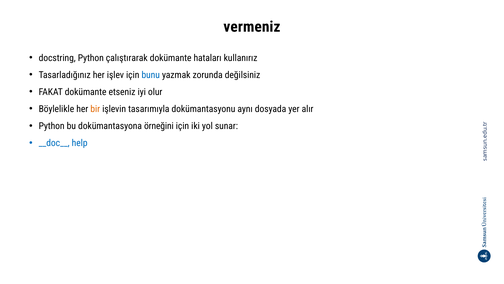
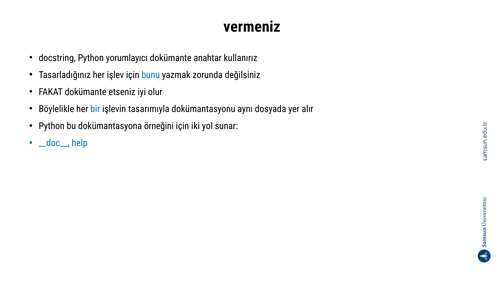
çalıştırarak: çalıştırarak -> yorumlayıcı (127, 58)
hataları: hataları -> anahtar (208, 58)
bir colour: orange -> blue (95, 109)
